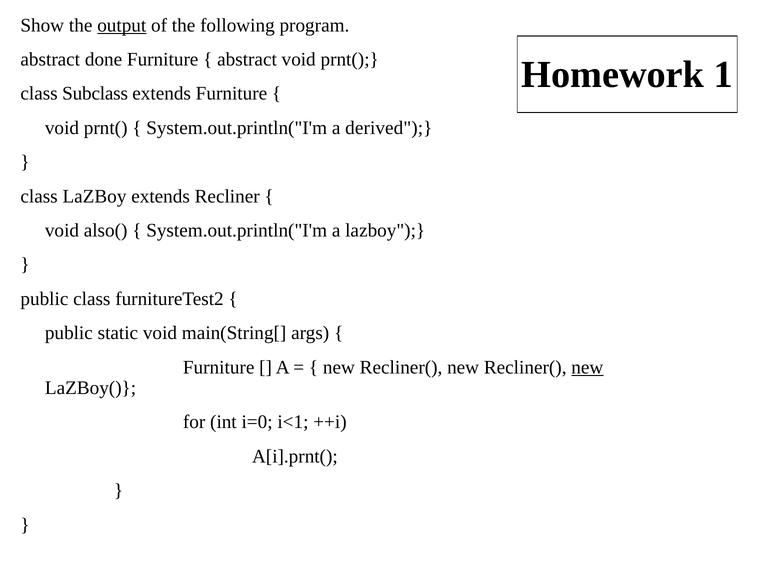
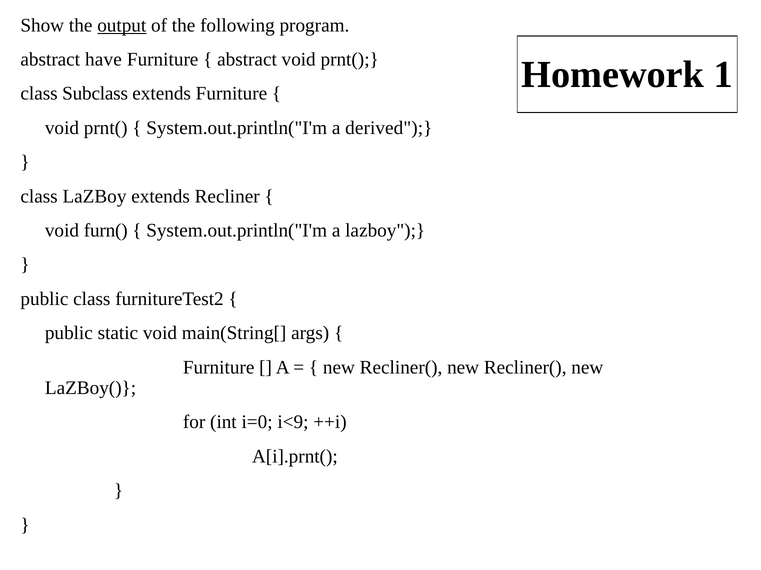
done: done -> have (103, 59)
also(: also( -> furn( (106, 231)
new underline: present -> none (587, 368)
i<1: i<1 -> i<9 (293, 423)
